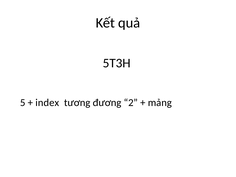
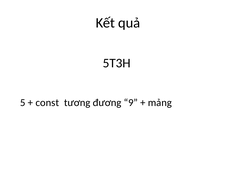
index: index -> const (47, 103)
2: 2 -> 9 (131, 103)
